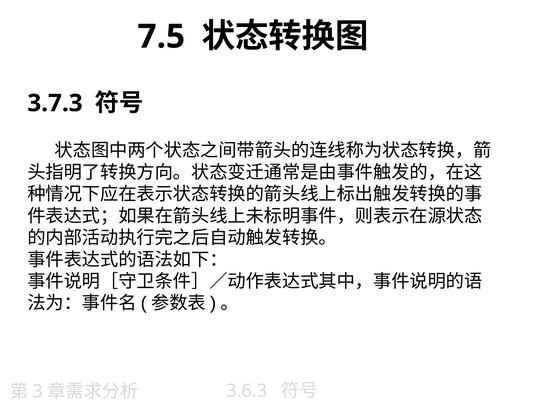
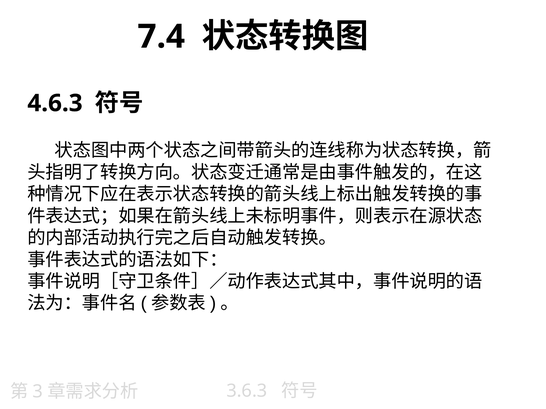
7.5: 7.5 -> 7.4 (161, 37)
3.7.3: 3.7.3 -> 4.6.3 (55, 103)
